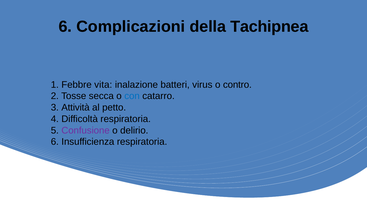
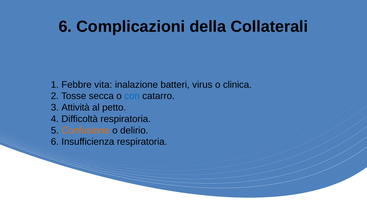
Tachipnea: Tachipnea -> Collaterali (269, 27)
contro: contro -> clinica (237, 85)
Confusione colour: purple -> orange (86, 131)
